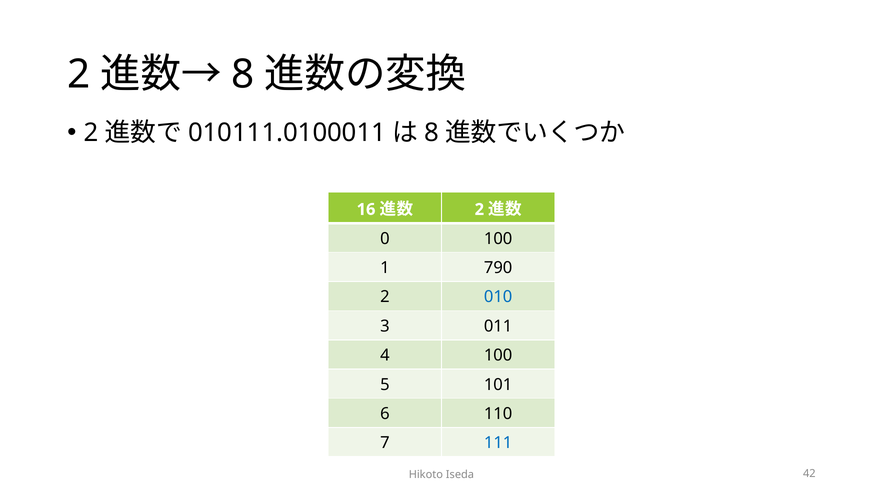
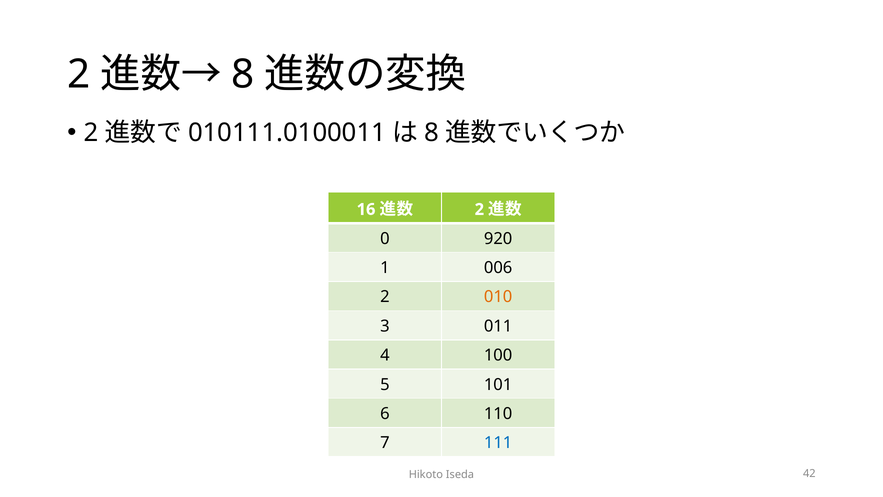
0 100: 100 -> 920 (498, 238)
790: 790 -> 006 (498, 268)
010 colour: blue -> orange (498, 297)
